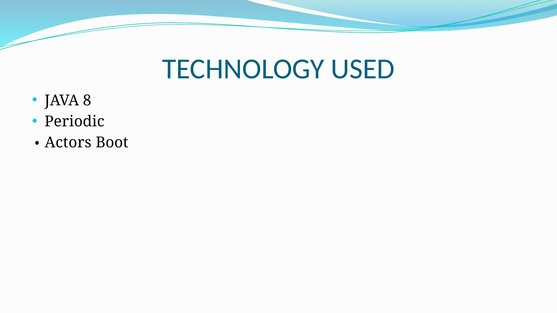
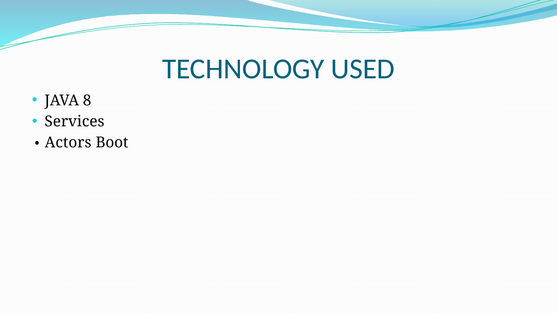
Periodic: Periodic -> Services (75, 122)
